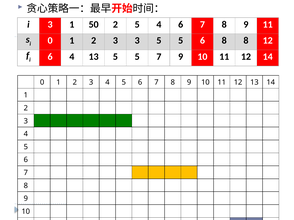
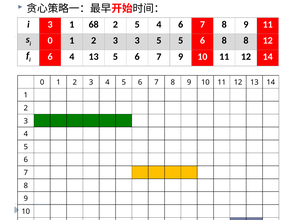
50: 50 -> 68 (94, 24)
13 5 5: 5 -> 6 (137, 57)
